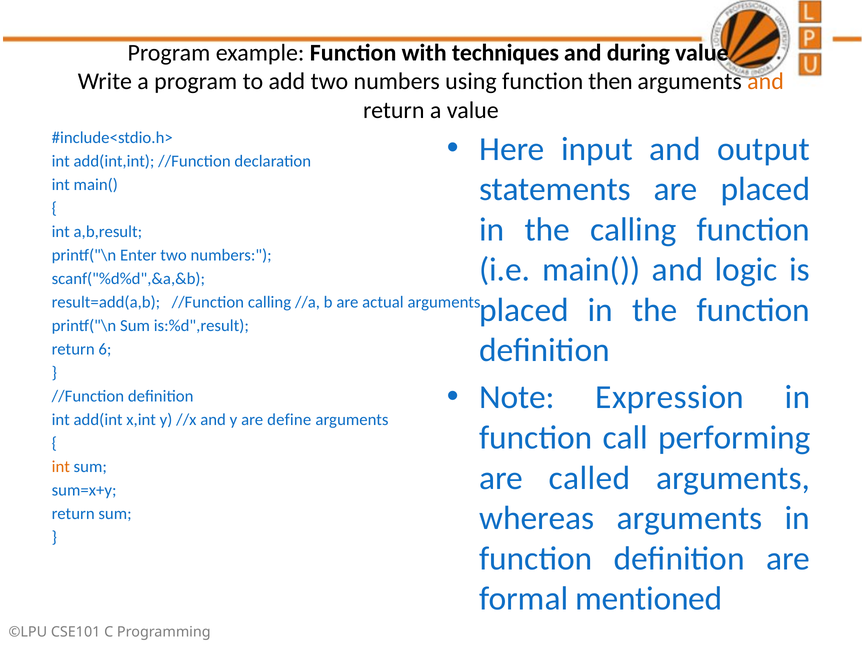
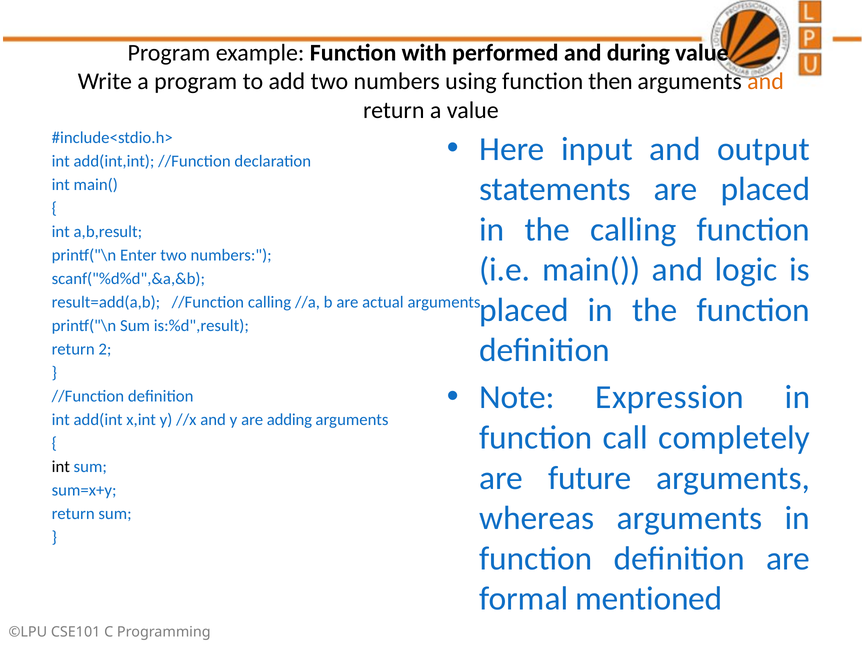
techniques: techniques -> performed (505, 53)
6: 6 -> 2 (105, 349)
define: define -> adding (289, 419)
performing: performing -> completely (734, 437)
int colour: orange -> black (61, 466)
called: called -> future (590, 478)
